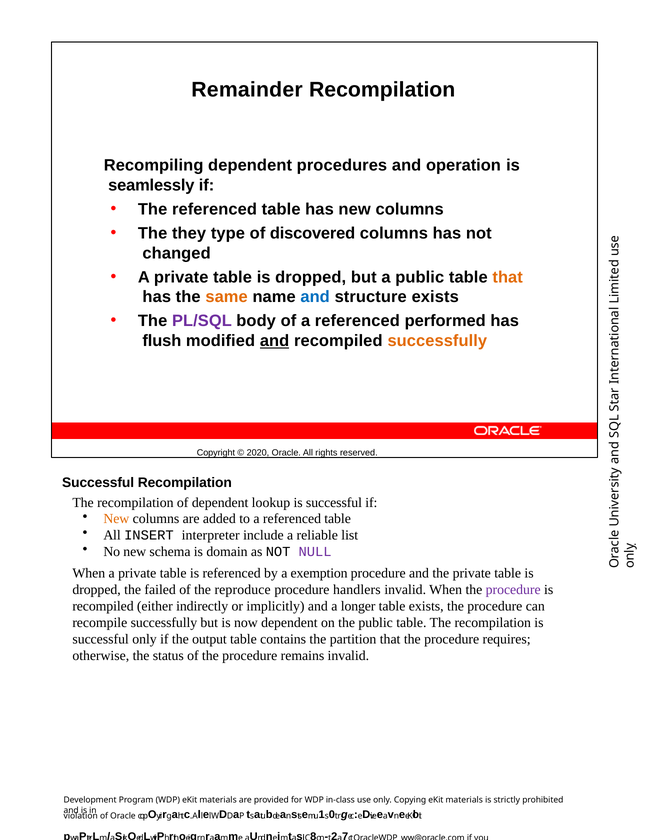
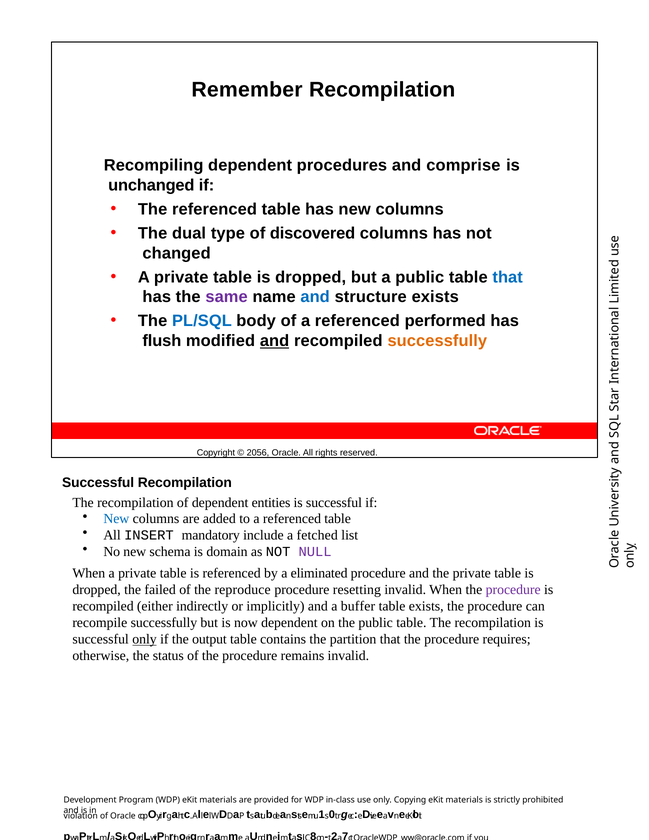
Remainder: Remainder -> Remember (247, 90)
operation: operation -> comprise (463, 165)
seamlessly: seamlessly -> unchanged (151, 185)
they: they -> dual (189, 233)
that colour: orange -> blue (508, 277)
same colour: orange -> purple (227, 297)
PL/SQL colour: purple -> blue (202, 321)
2020: 2020 -> 2056 (258, 453)
lookup: lookup -> entities (271, 503)
New colour: orange -> blue (116, 519)
interpreter: interpreter -> mandatory (211, 535)
reliable: reliable -> fetched (317, 535)
exemption: exemption -> eliminated (319, 573)
handlers: handlers -> resetting (357, 590)
longer: longer -> buffer (358, 606)
only underline: none -> present (144, 639)
